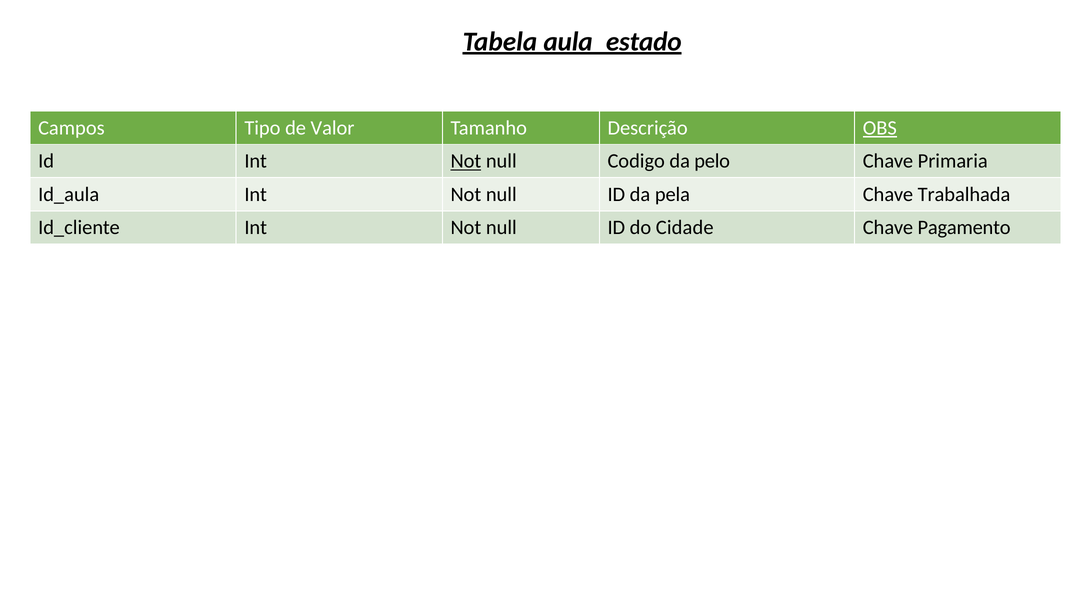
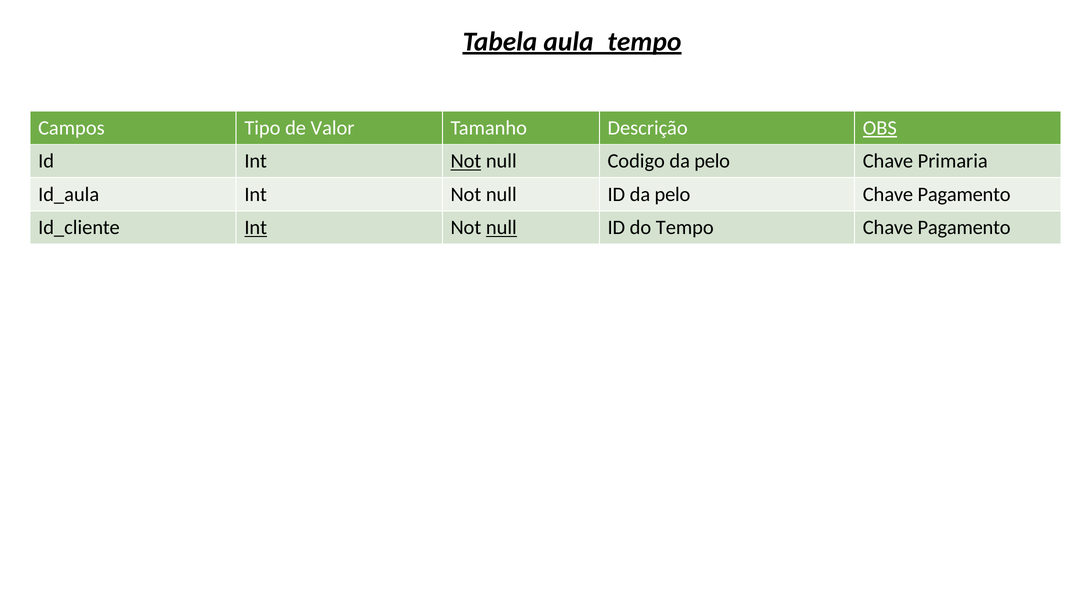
aula_estado: aula_estado -> aula_tempo (612, 41)
ID da pela: pela -> pelo (672, 194)
Trabalhada: Trabalhada -> Pagamento (964, 194)
Int underline: none -> present (256, 228)
null underline: none -> present (501, 228)
Cidade: Cidade -> Tempo (685, 228)
